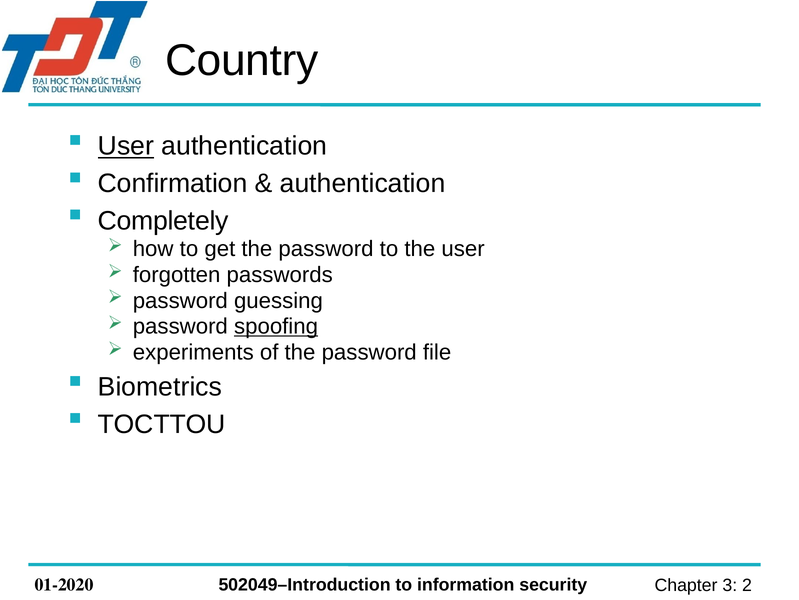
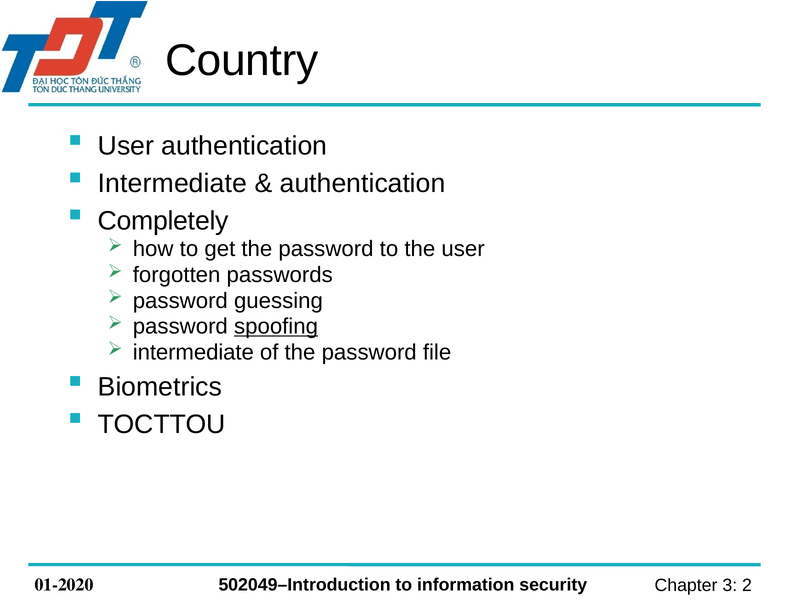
User underline: present -> none (126, 146)
Confirmation: Confirmation -> Intermediate (173, 183)
experiments: experiments -> intermediate (193, 352)
